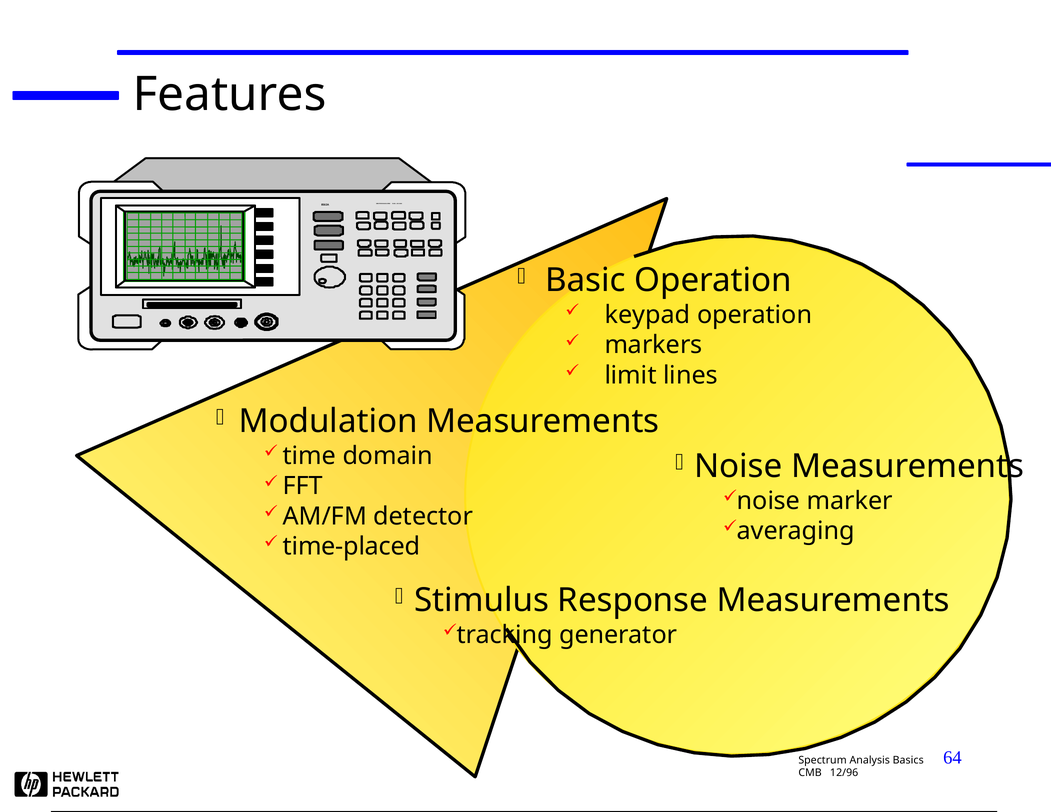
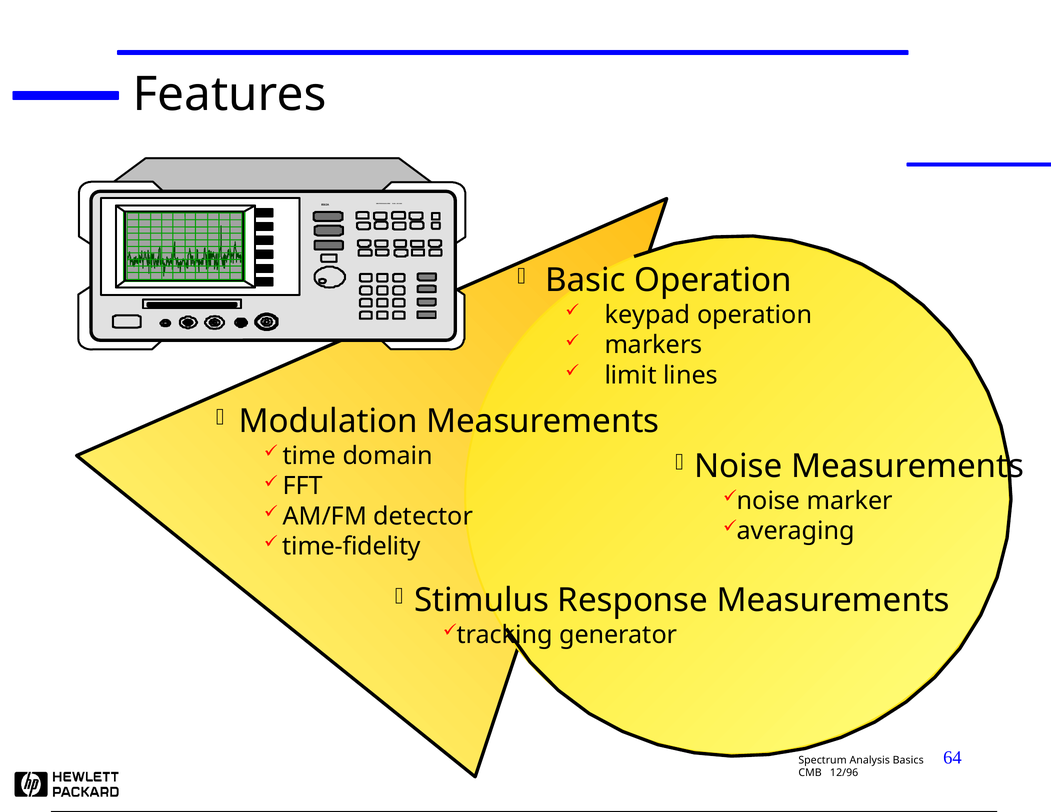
time-placed: time-placed -> time-fidelity (352, 547)
